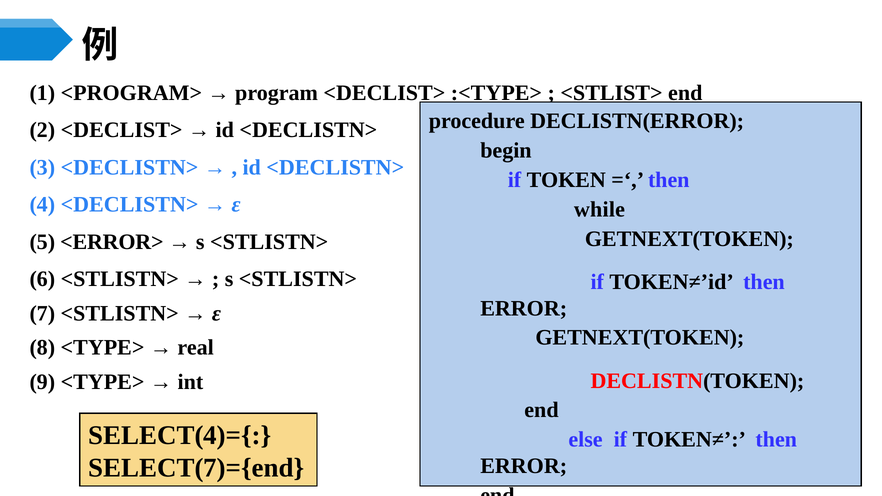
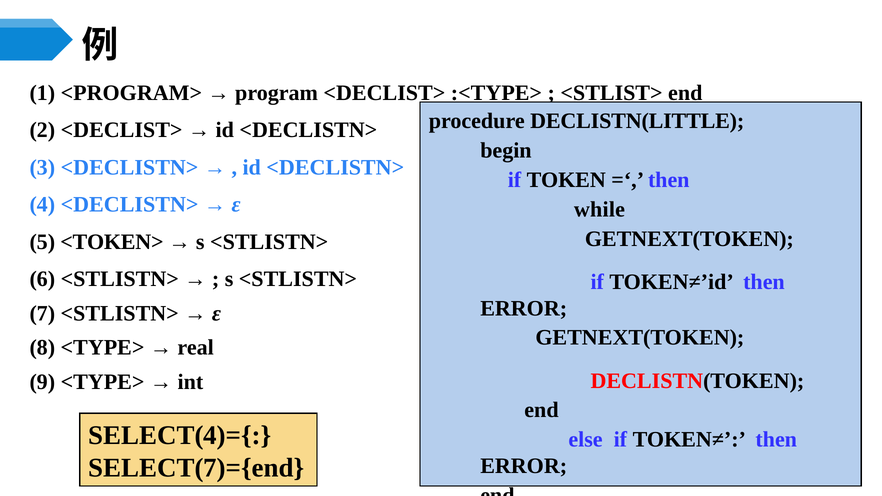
DECLISTN(ERROR: DECLISTN(ERROR -> DECLISTN(LITTLE (637, 121)
<ERROR>: <ERROR> -> <TOKEN> (112, 242)
